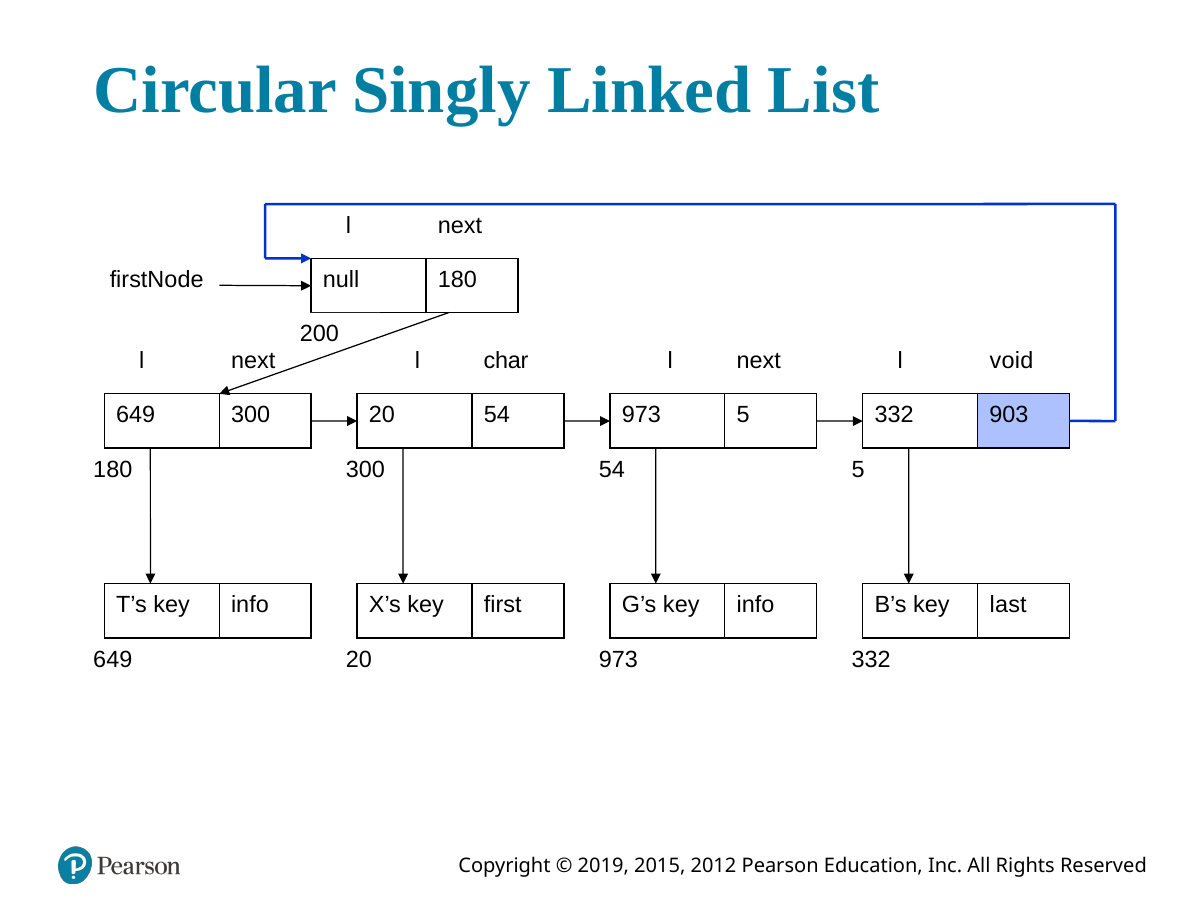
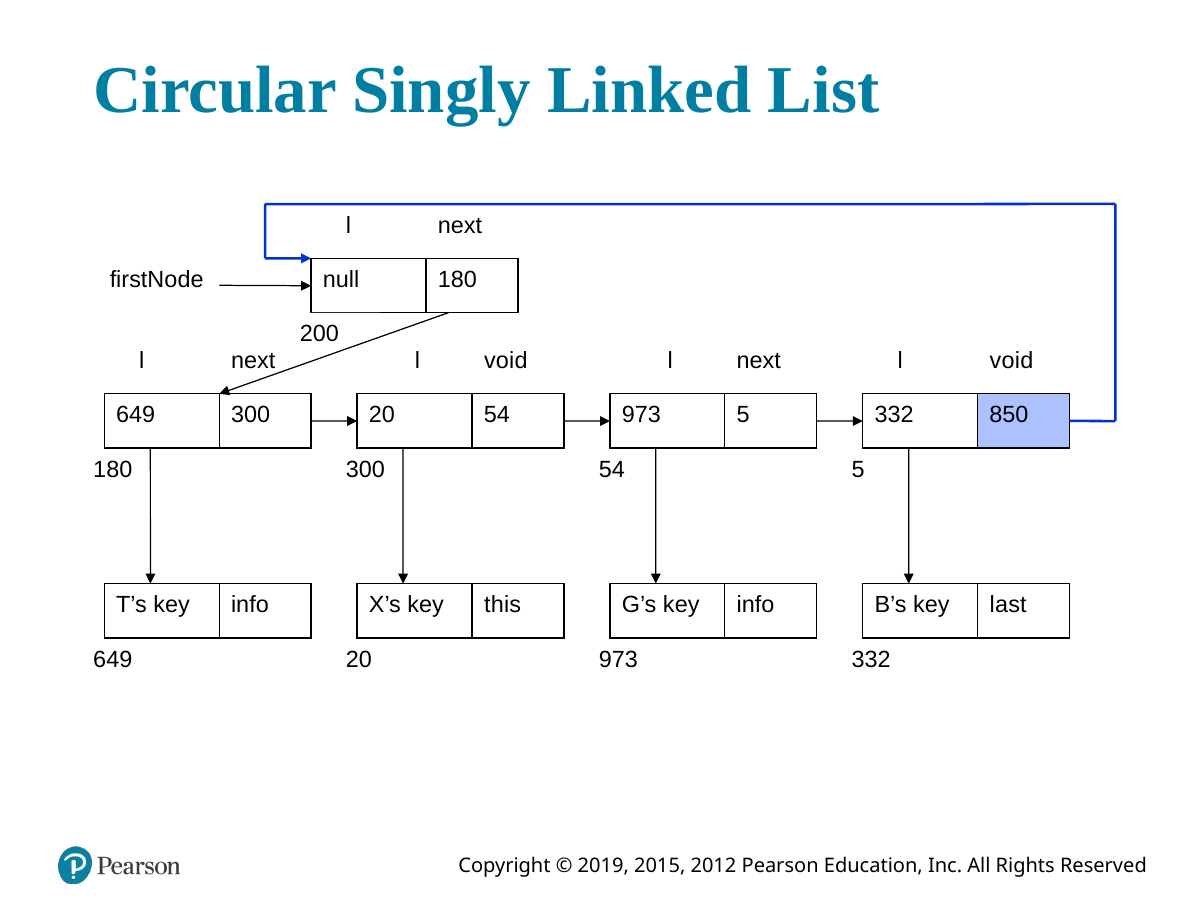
char: char -> void (506, 361)
903: 903 -> 850 (1009, 415)
first: first -> this (503, 605)
